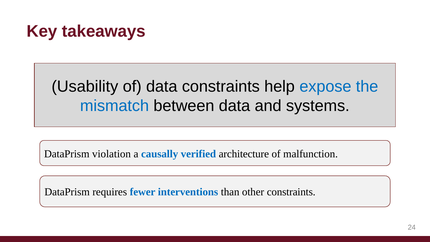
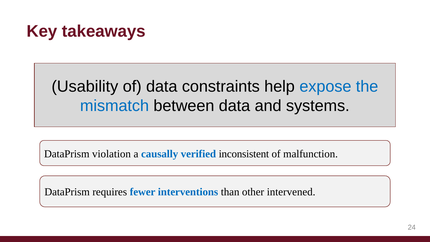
architecture: architecture -> inconsistent (244, 154)
other constraints: constraints -> intervened (291, 192)
